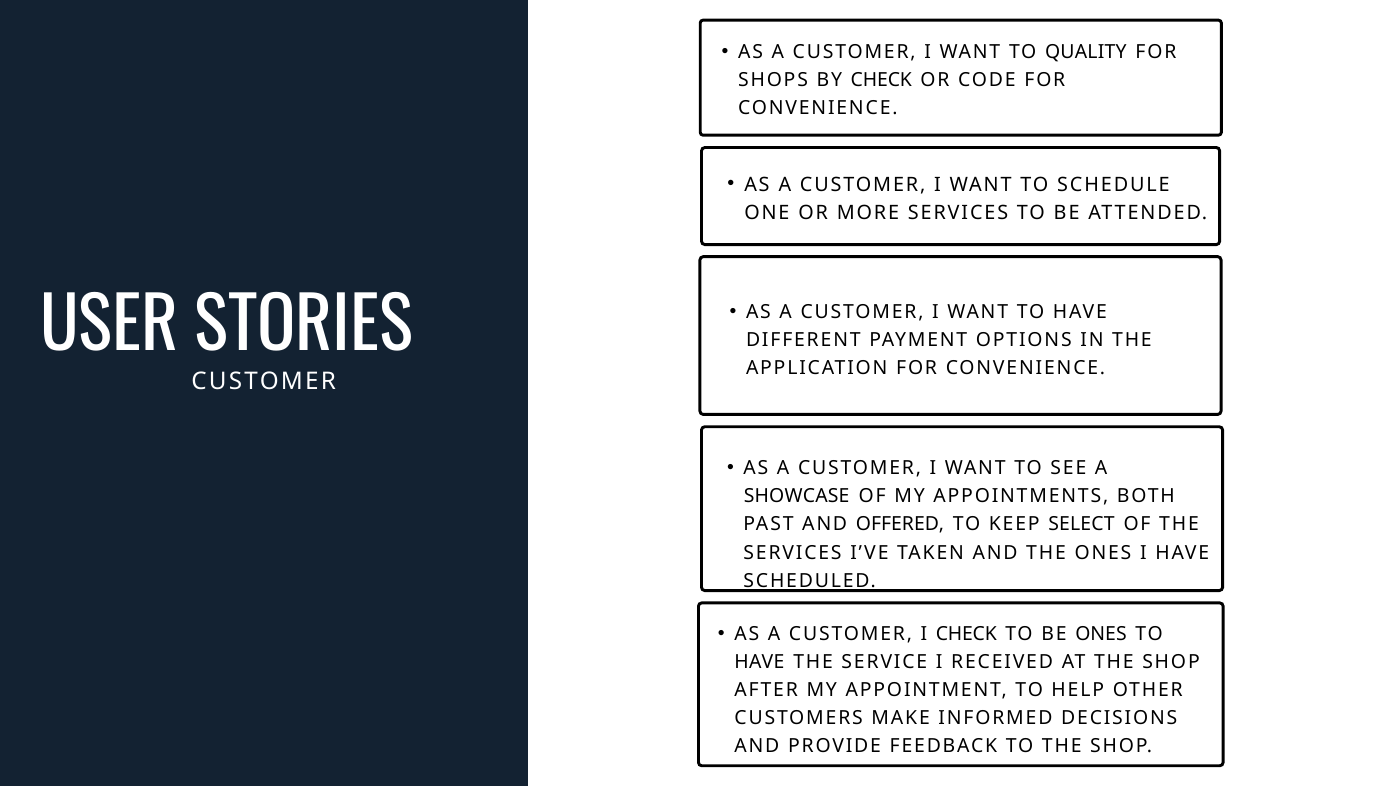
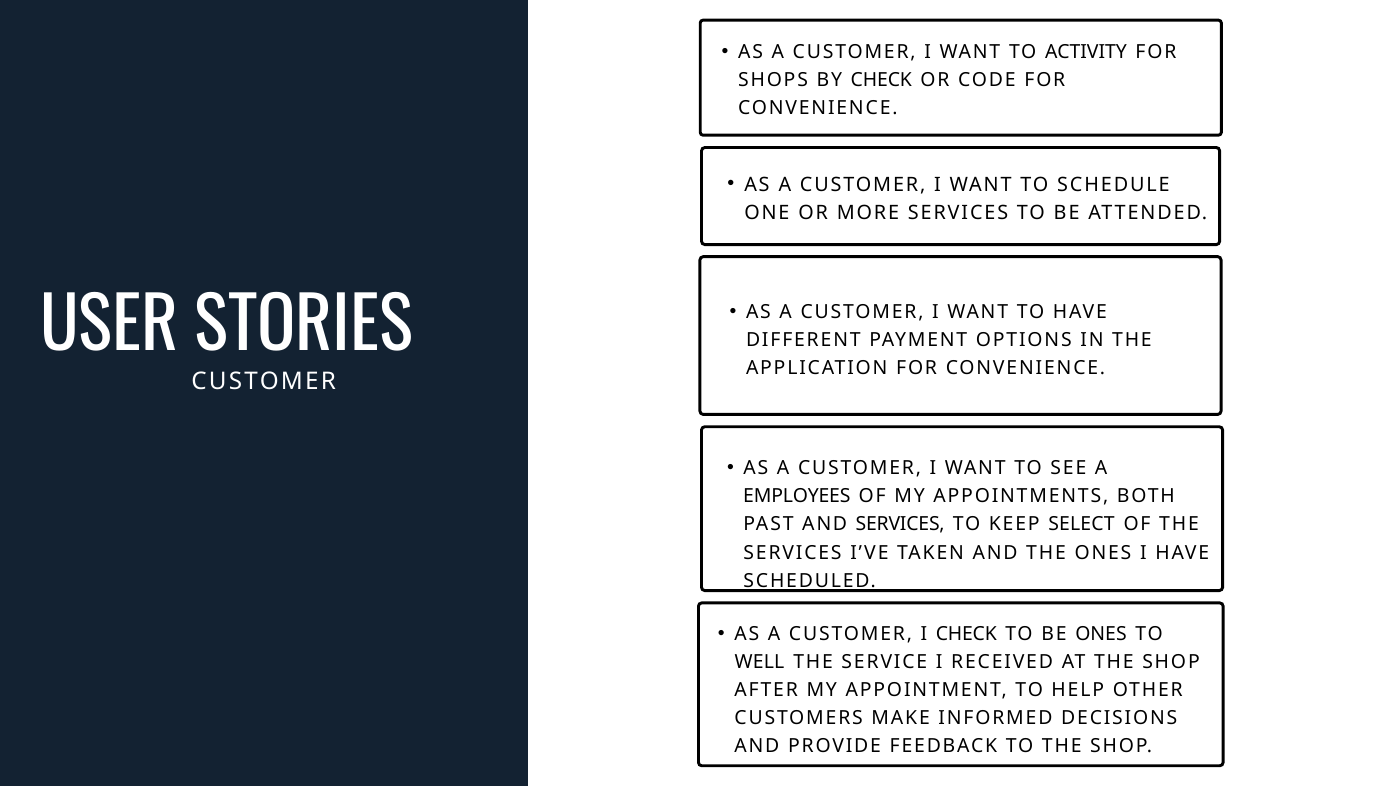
QUALITY: QUALITY -> ACTIVITY (1086, 52)
SHOWCASE: SHOWCASE -> EMPLOYEES (797, 496)
AND OFFERED: OFFERED -> SERVICES (900, 524)
HAVE: HAVE -> WELL (759, 662)
